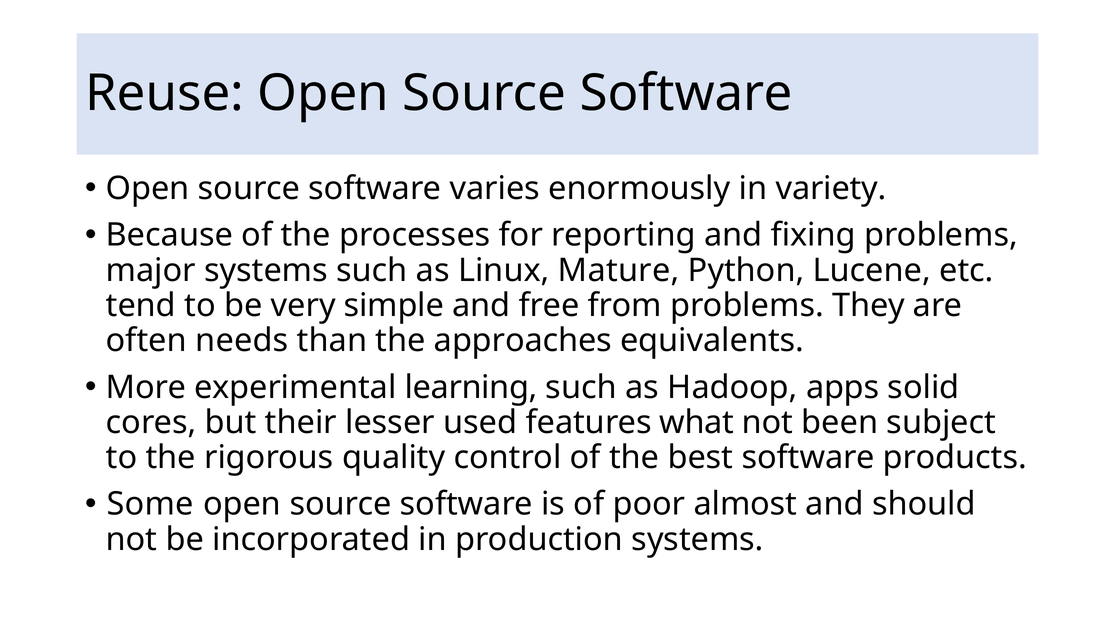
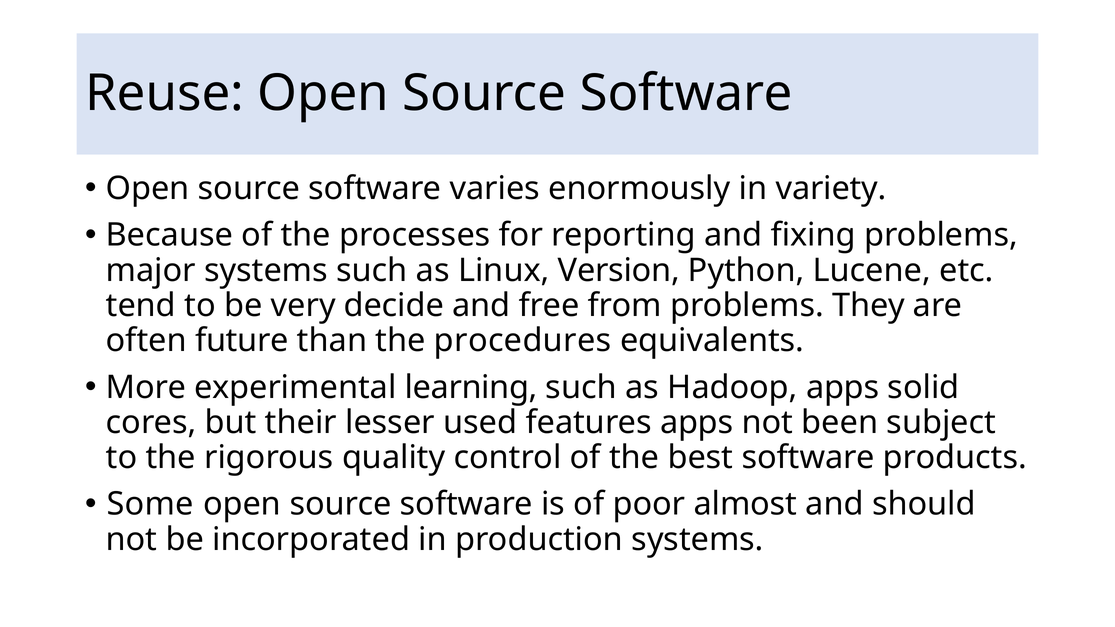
Mature: Mature -> Version (619, 270)
simple: simple -> decide (394, 306)
needs: needs -> future (242, 341)
approaches: approaches -> procedures (523, 341)
features what: what -> apps (697, 423)
